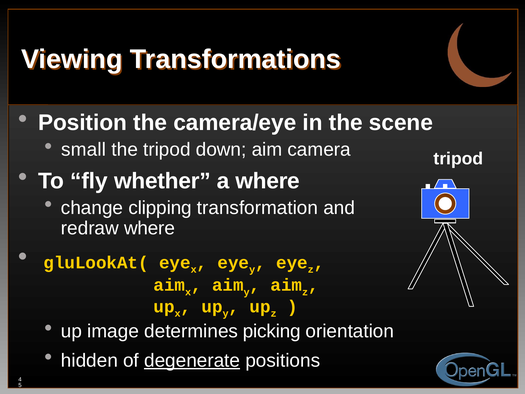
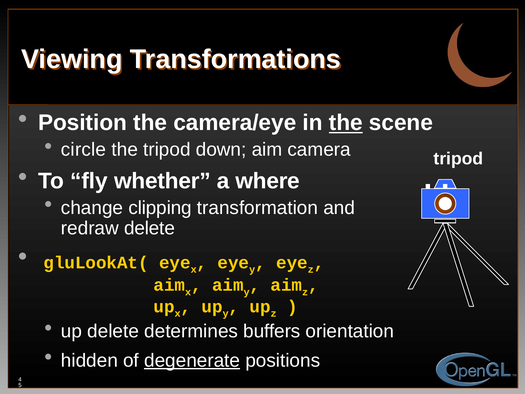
the underline: none -> present (346, 123)
small: small -> circle (84, 150)
redraw where: where -> delete (150, 228)
up image: image -> delete (113, 331)
picking: picking -> buffers (272, 331)
